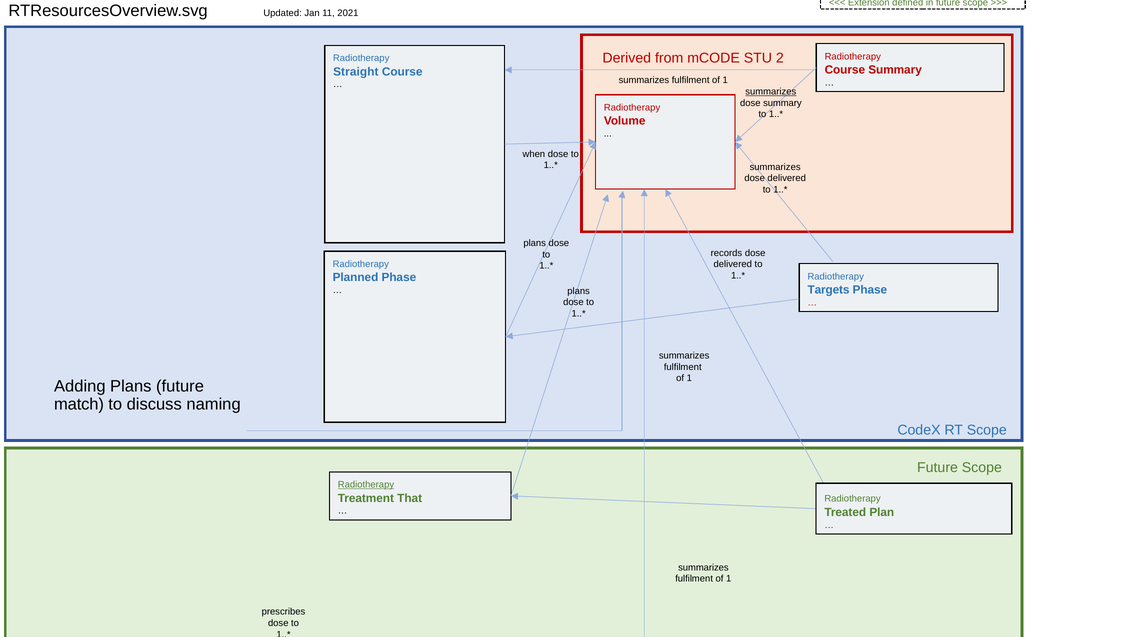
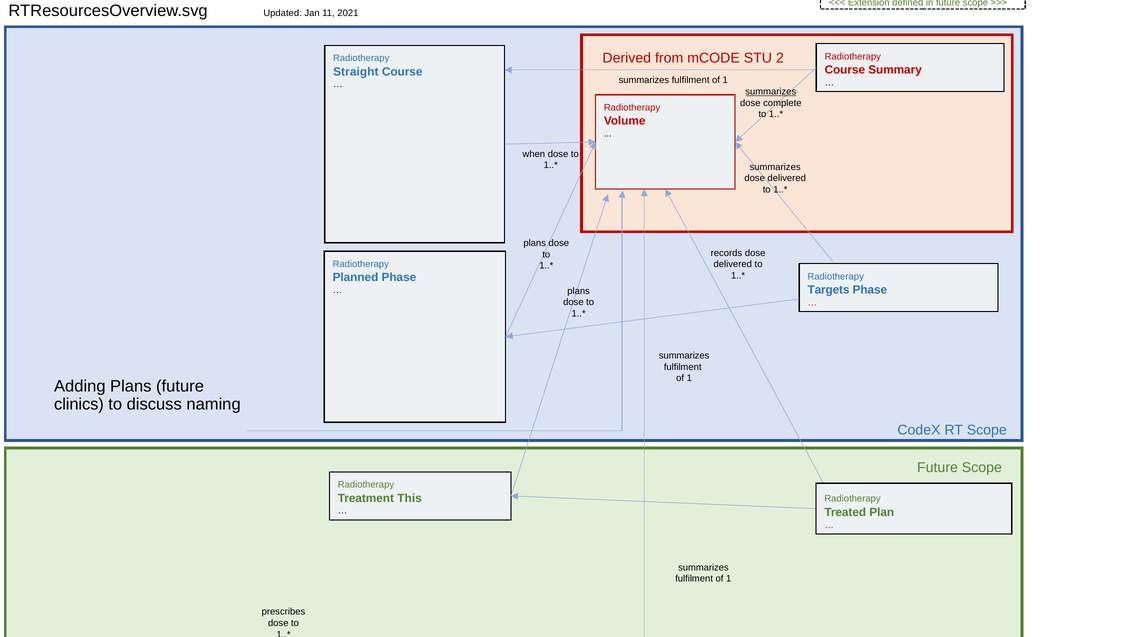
dose summary: summary -> complete (782, 103)
match: match -> clinics (79, 404)
Radiotherapy underline: present -> none (366, 485)
That: That -> This (410, 498)
